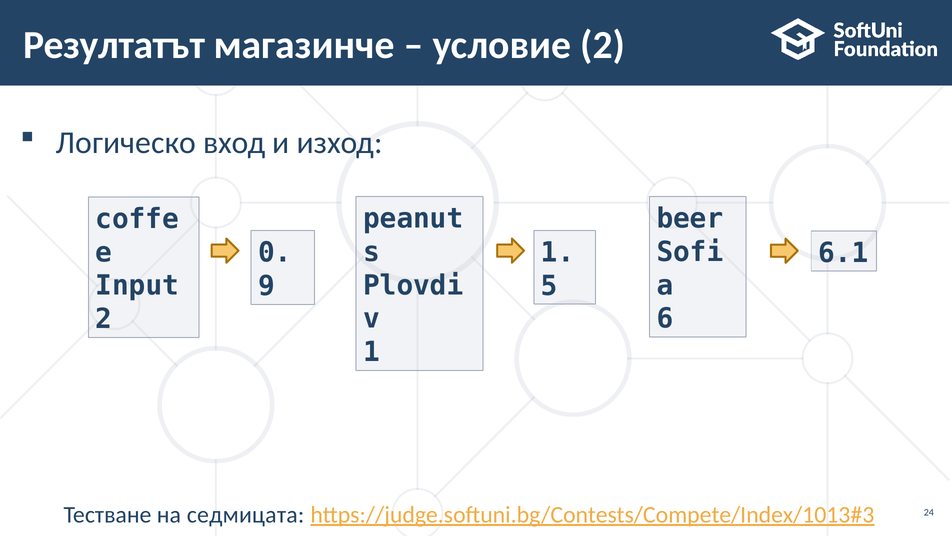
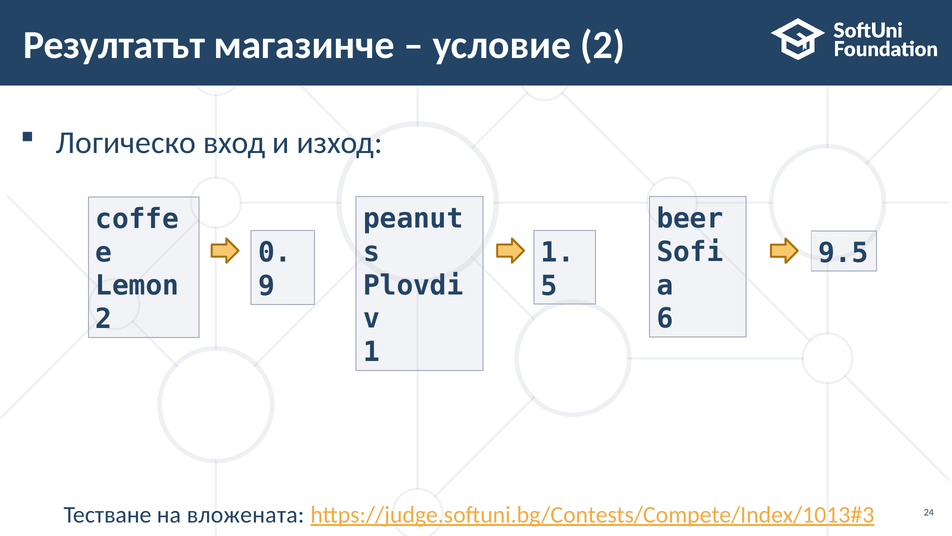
6.1: 6.1 -> 9.5 (843, 253)
Input: Input -> Lemon (137, 286)
седмицата: седмицата -> вложената (246, 514)
